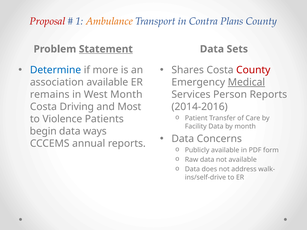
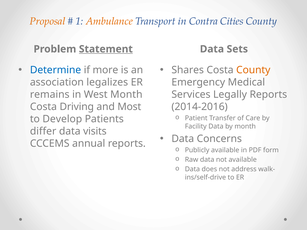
Proposal colour: red -> orange (48, 21)
Plans: Plans -> Cities (232, 21)
County colour: red -> orange (253, 70)
association available: available -> legalizes (107, 82)
Medical underline: present -> none (246, 82)
Person: Person -> Legally (230, 95)
Violence: Violence -> Develop (62, 119)
begin: begin -> differ (43, 131)
ways: ways -> visits (95, 131)
